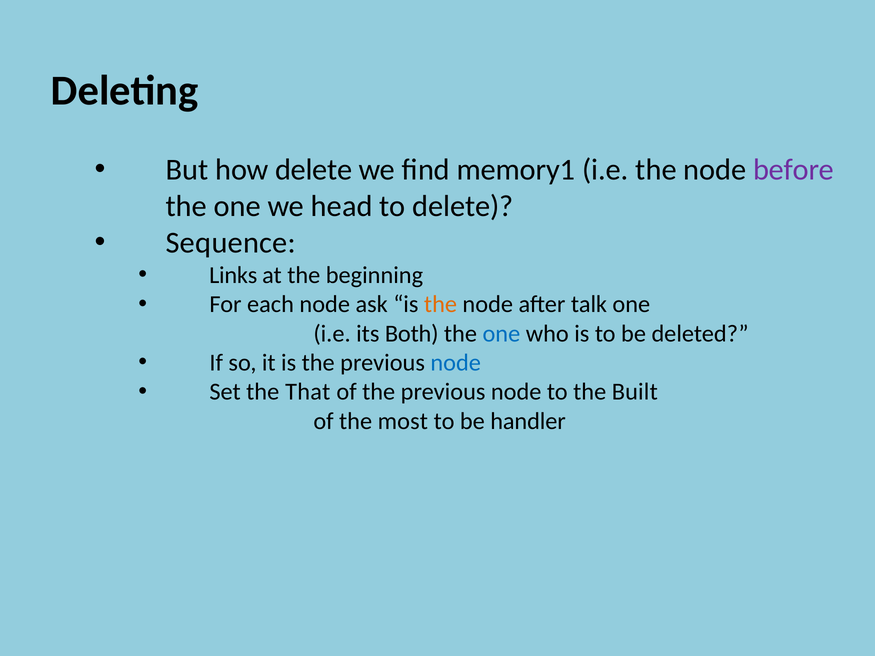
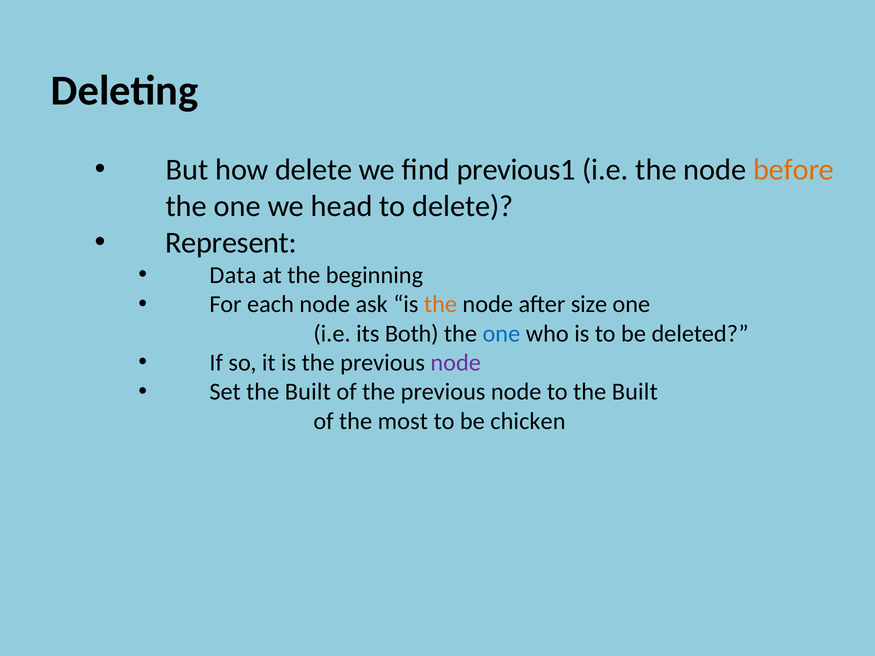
memory1: memory1 -> previous1 (516, 170)
before colour: purple -> orange (794, 170)
Sequence: Sequence -> Represent (231, 243)
Links: Links -> Data (233, 275)
talk: talk -> size (589, 304)
node colour: blue -> purple (456, 363)
Set the That: That -> Built (308, 392)
handler: handler -> chicken (528, 421)
